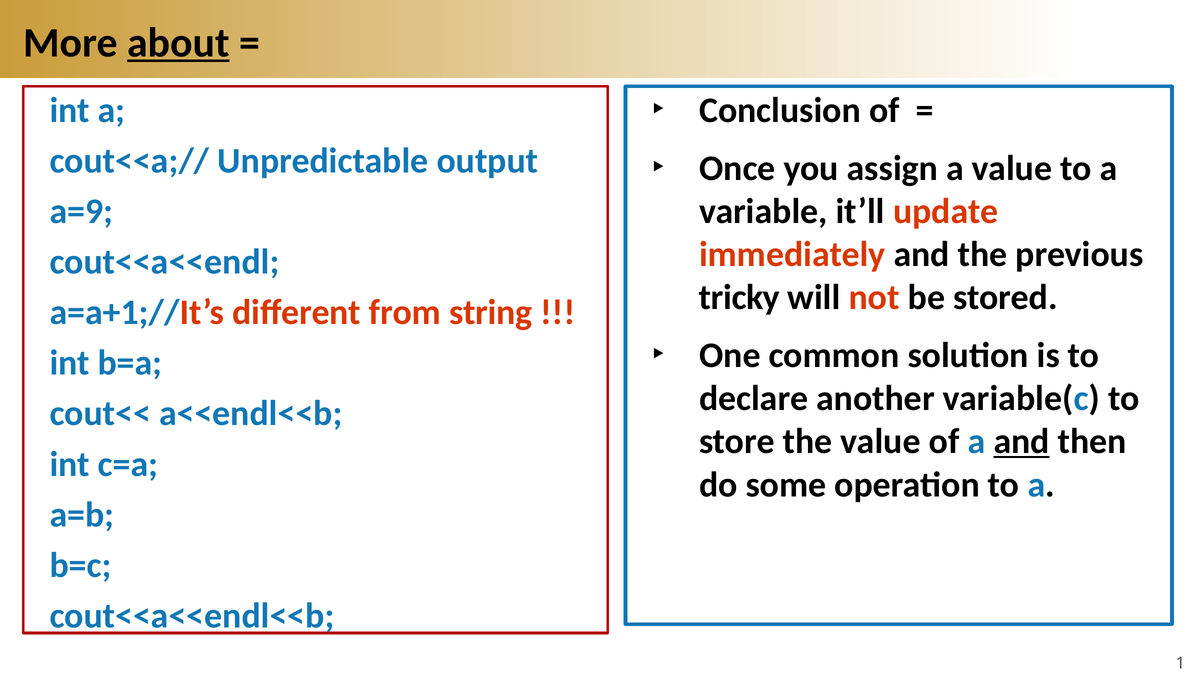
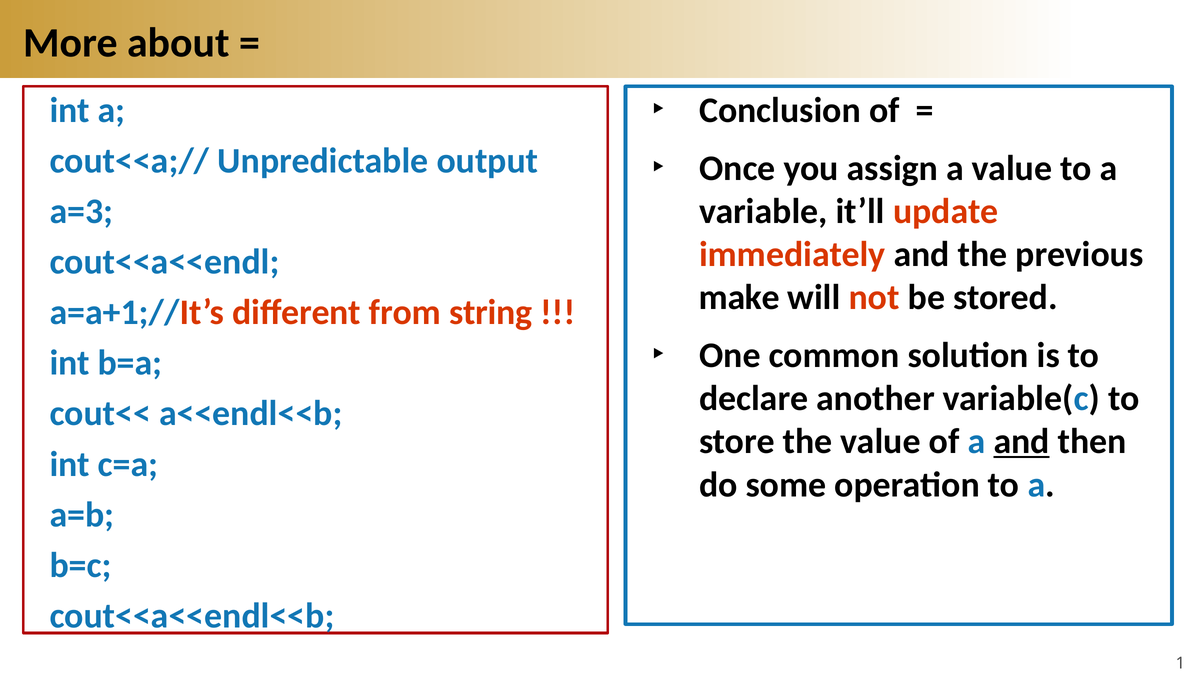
about underline: present -> none (178, 43)
a=9: a=9 -> a=3 (81, 211)
tricky: tricky -> make (739, 297)
